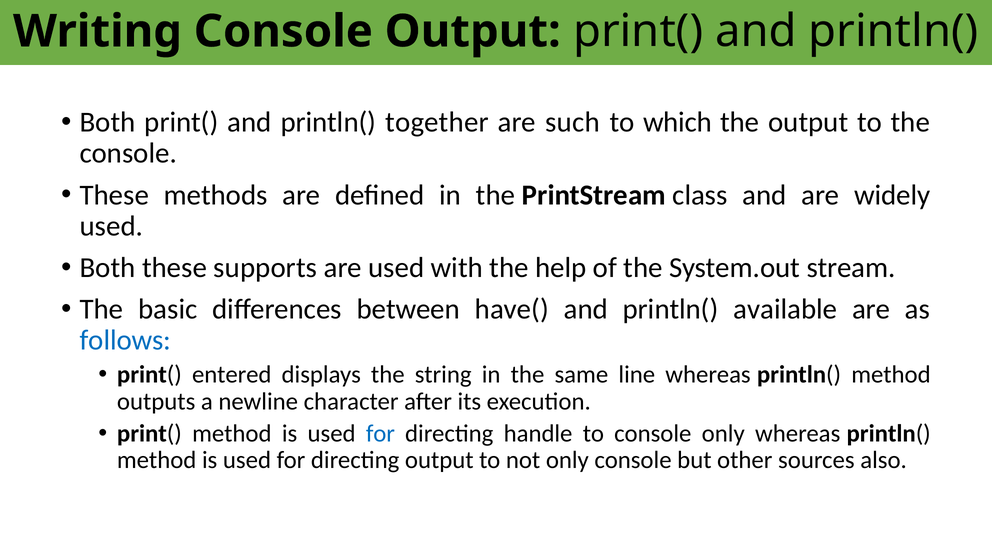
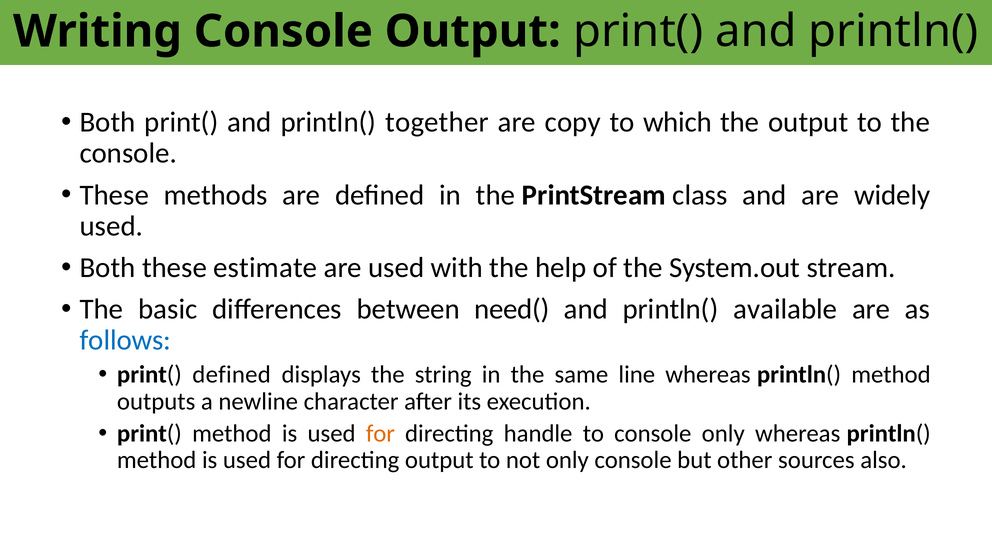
such: such -> copy (573, 122)
supports: supports -> estimate (265, 268)
have(: have( -> need( (512, 309)
print( entered: entered -> defined (232, 375)
for colour: blue -> orange (380, 433)
